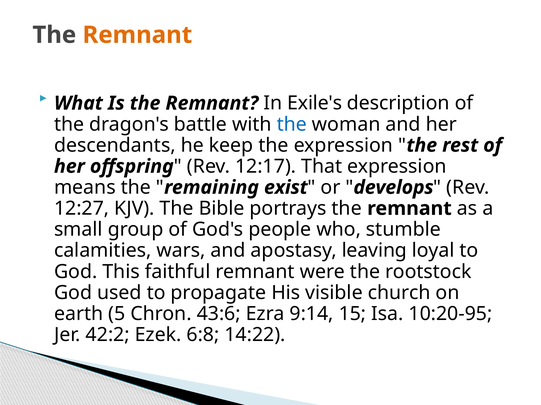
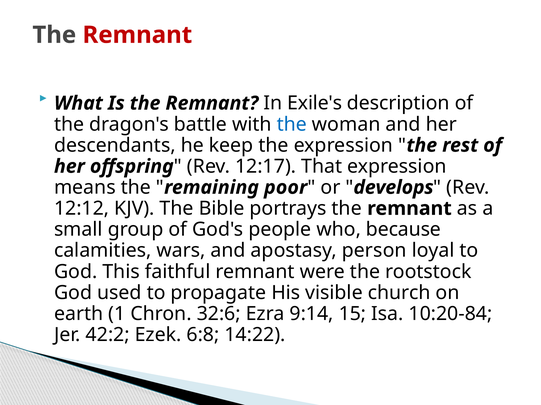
Remnant colour: orange -> red (137, 35)
exist: exist -> poor (286, 188)
12:27: 12:27 -> 12:12 (82, 209)
stumble: stumble -> because (403, 230)
leaving: leaving -> person (374, 251)
5: 5 -> 1 (117, 314)
43:6: 43:6 -> 32:6 (219, 314)
10:20-95: 10:20-95 -> 10:20-84 (450, 314)
